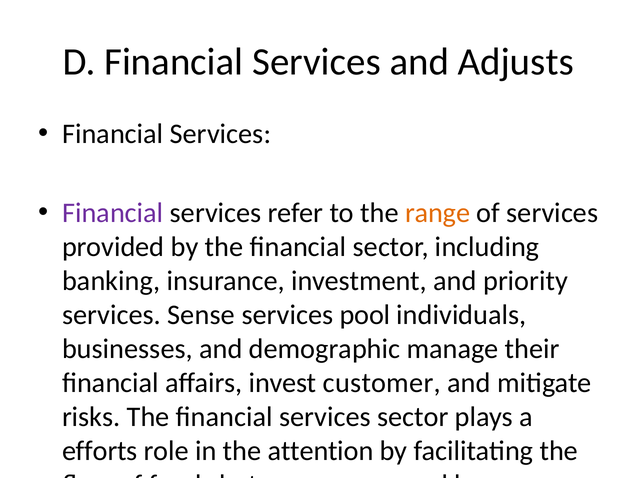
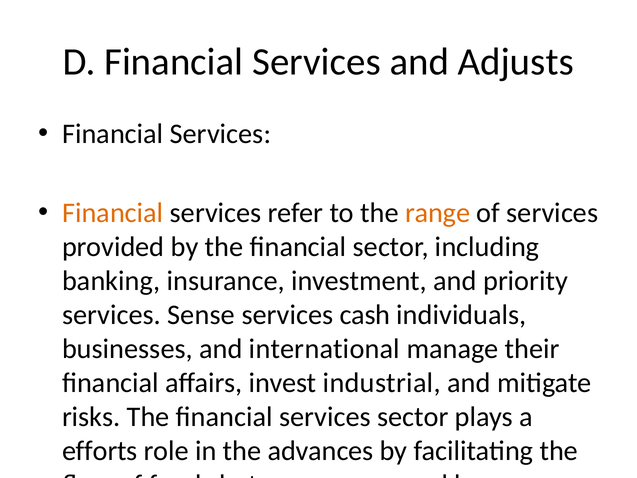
Financial colour: purple -> orange (113, 213)
services pool: pool -> cash (365, 315)
demographic: demographic -> international (324, 349)
customer: customer -> industrial (382, 383)
attention: attention -> advances (321, 451)
